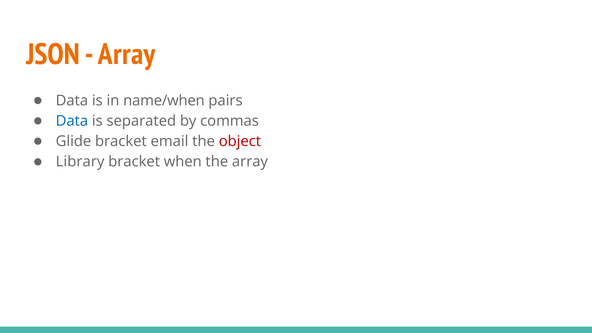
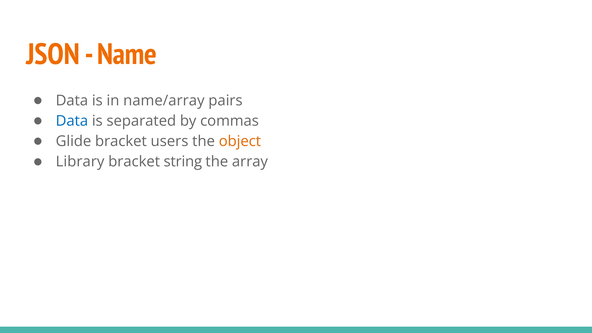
Array: Array -> Name (127, 55)
name/when: name/when -> name/array (164, 100)
email: email -> users (170, 141)
object colour: red -> orange (240, 141)
when: when -> string (183, 162)
